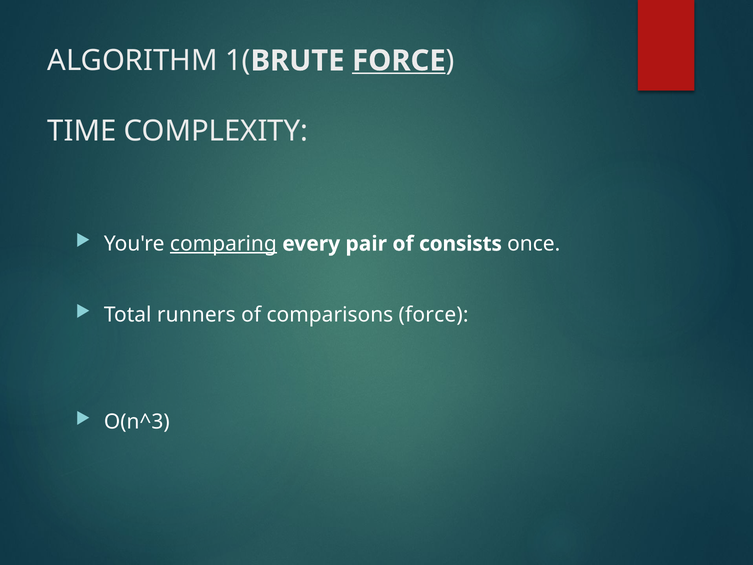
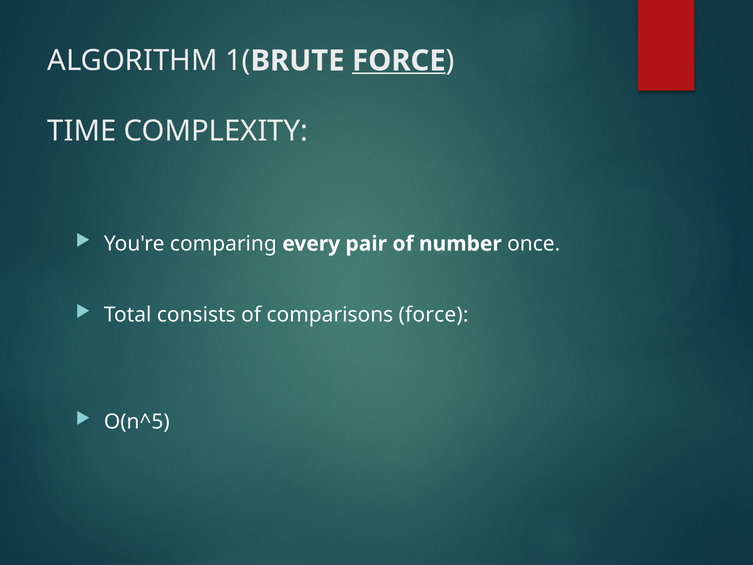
comparing underline: present -> none (223, 244)
consists: consists -> number (460, 244)
runners: runners -> consists (196, 315)
O(n^3: O(n^3 -> O(n^5 (137, 422)
